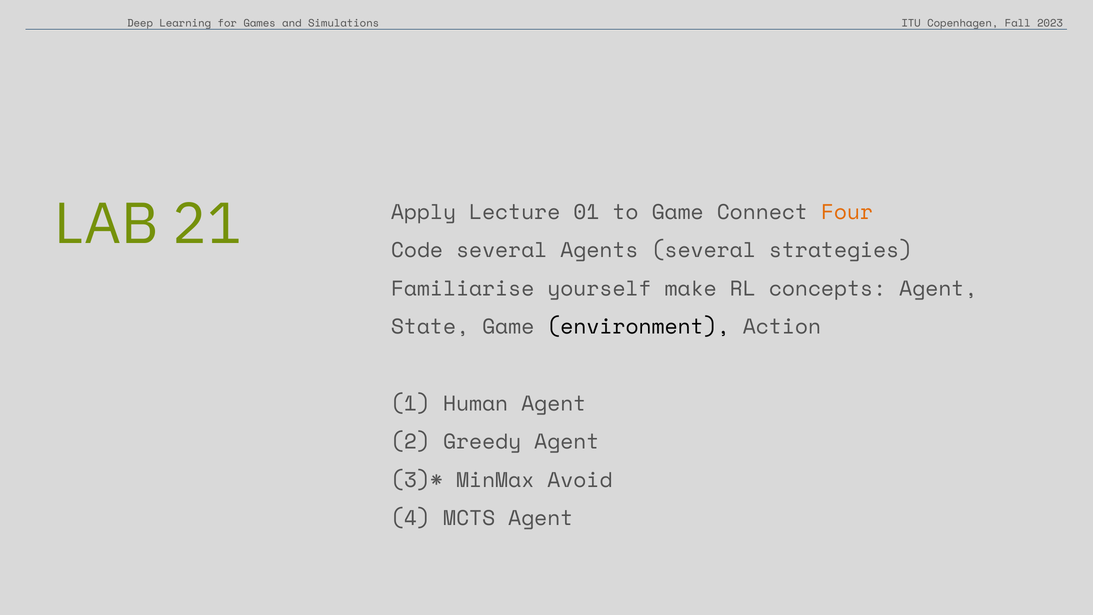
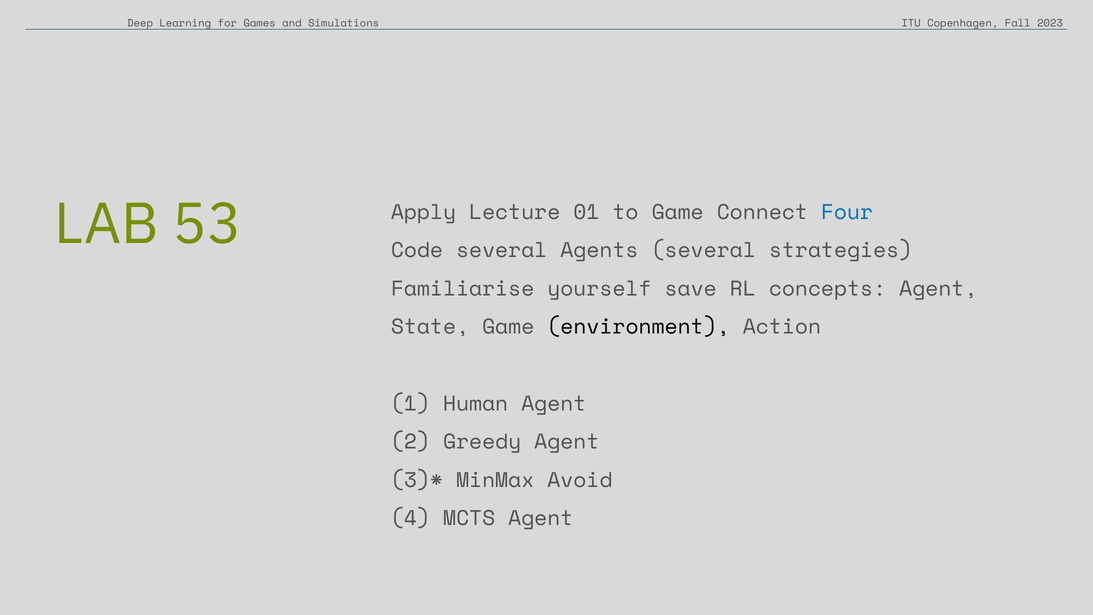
21: 21 -> 53 (207, 224)
Four colour: orange -> blue (847, 212)
make: make -> save (691, 289)
